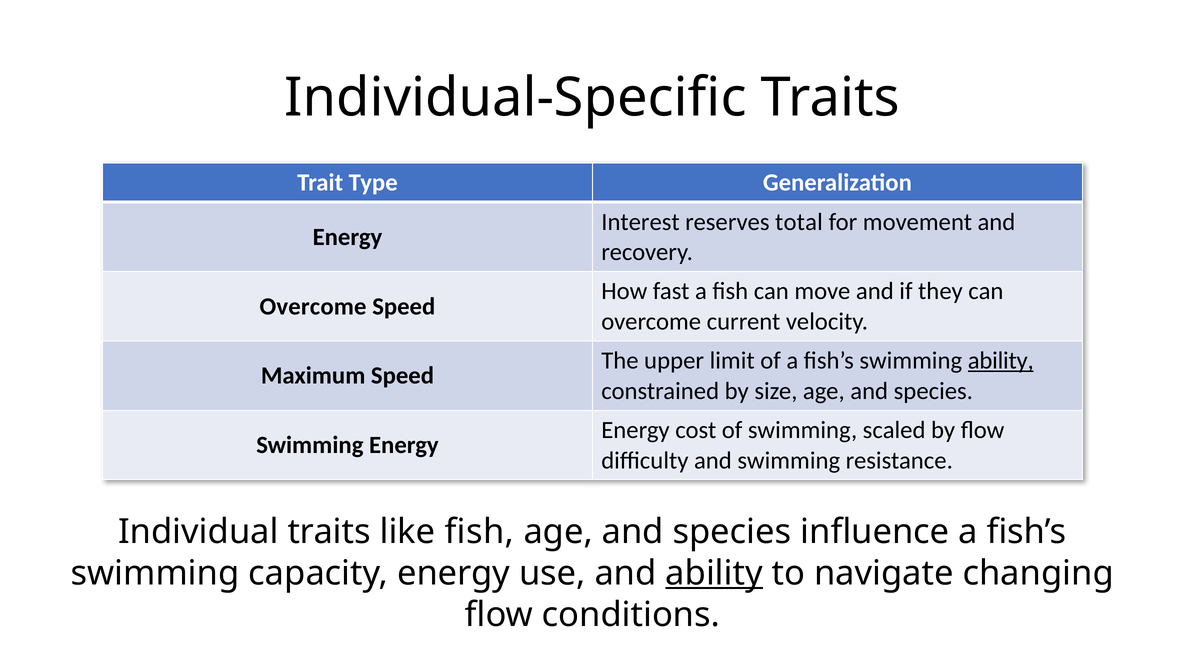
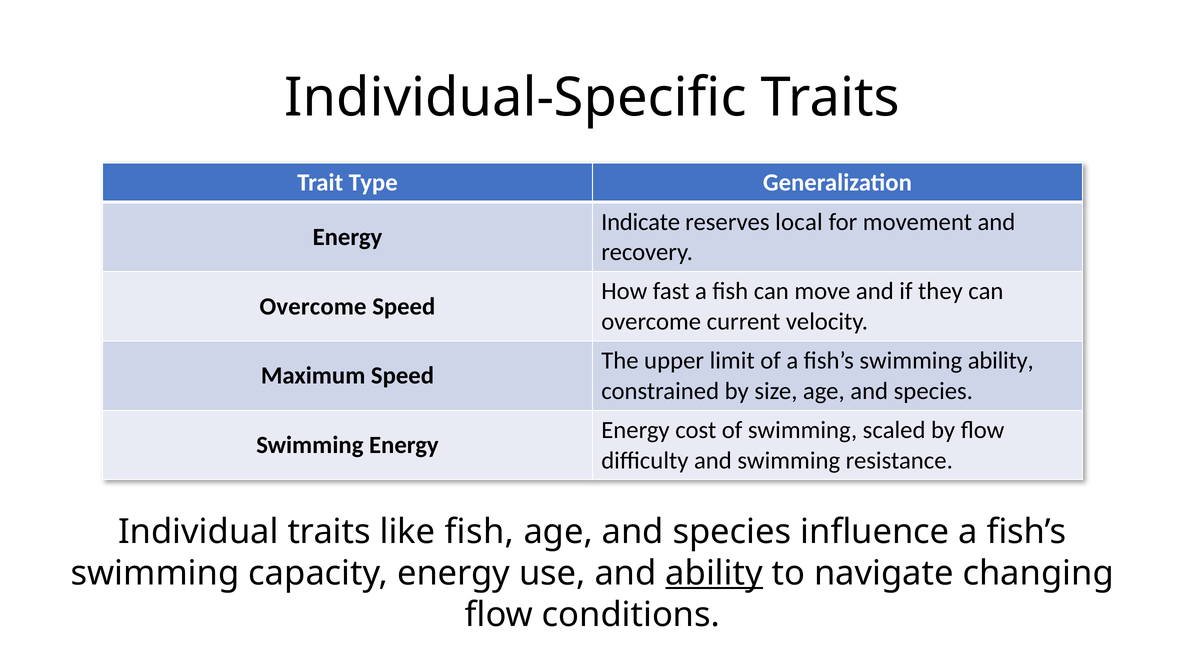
Interest: Interest -> Indicate (641, 222)
total: total -> local (799, 222)
ability underline: present -> none (1001, 360)
